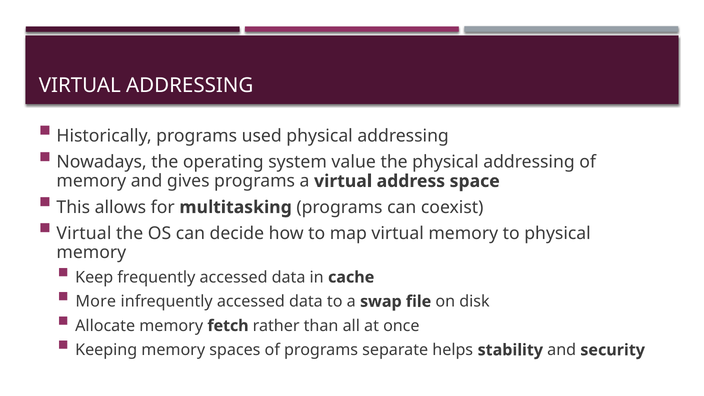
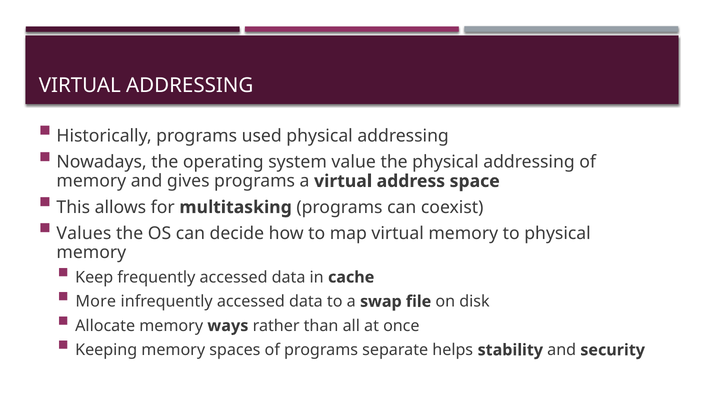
Virtual: Virtual -> Values (84, 233)
fetch: fetch -> ways (228, 326)
